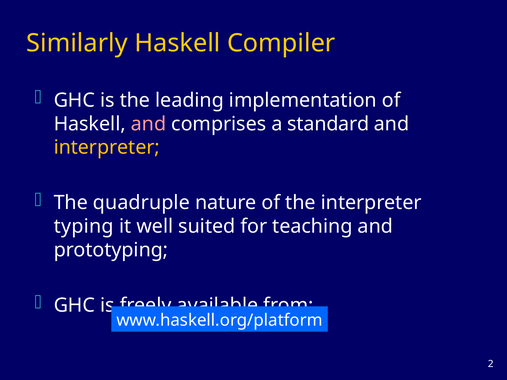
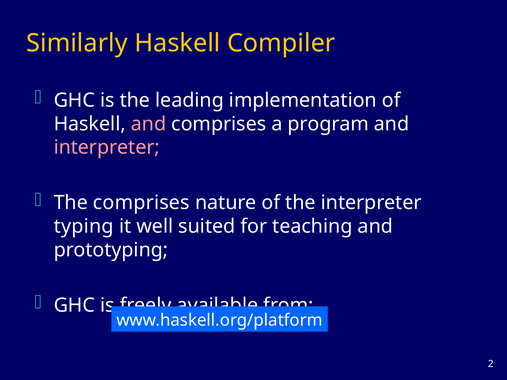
standard: standard -> program (328, 124)
interpreter colour: yellow -> pink (107, 148)
The quadruple: quadruple -> comprises (141, 203)
